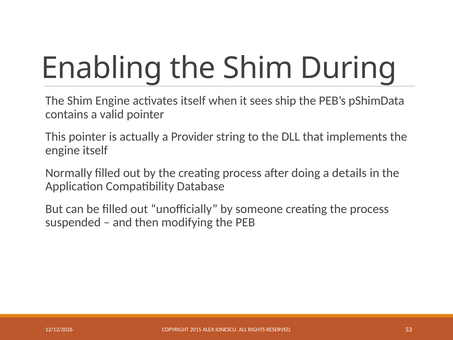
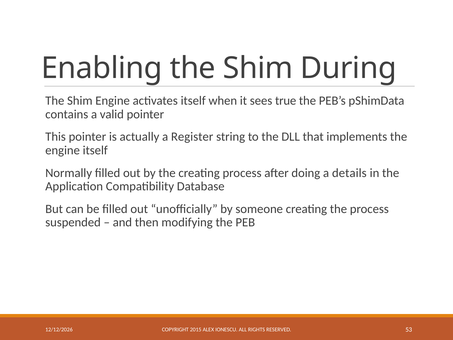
ship: ship -> true (286, 101)
Provider: Provider -> Register (192, 137)
